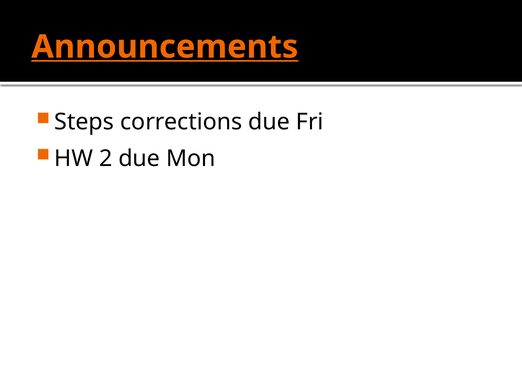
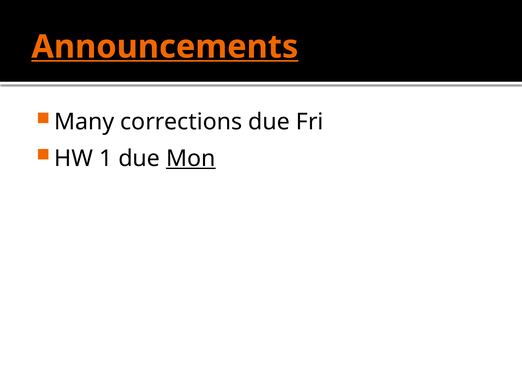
Steps: Steps -> Many (84, 122)
2: 2 -> 1 (106, 159)
Mon underline: none -> present (191, 159)
